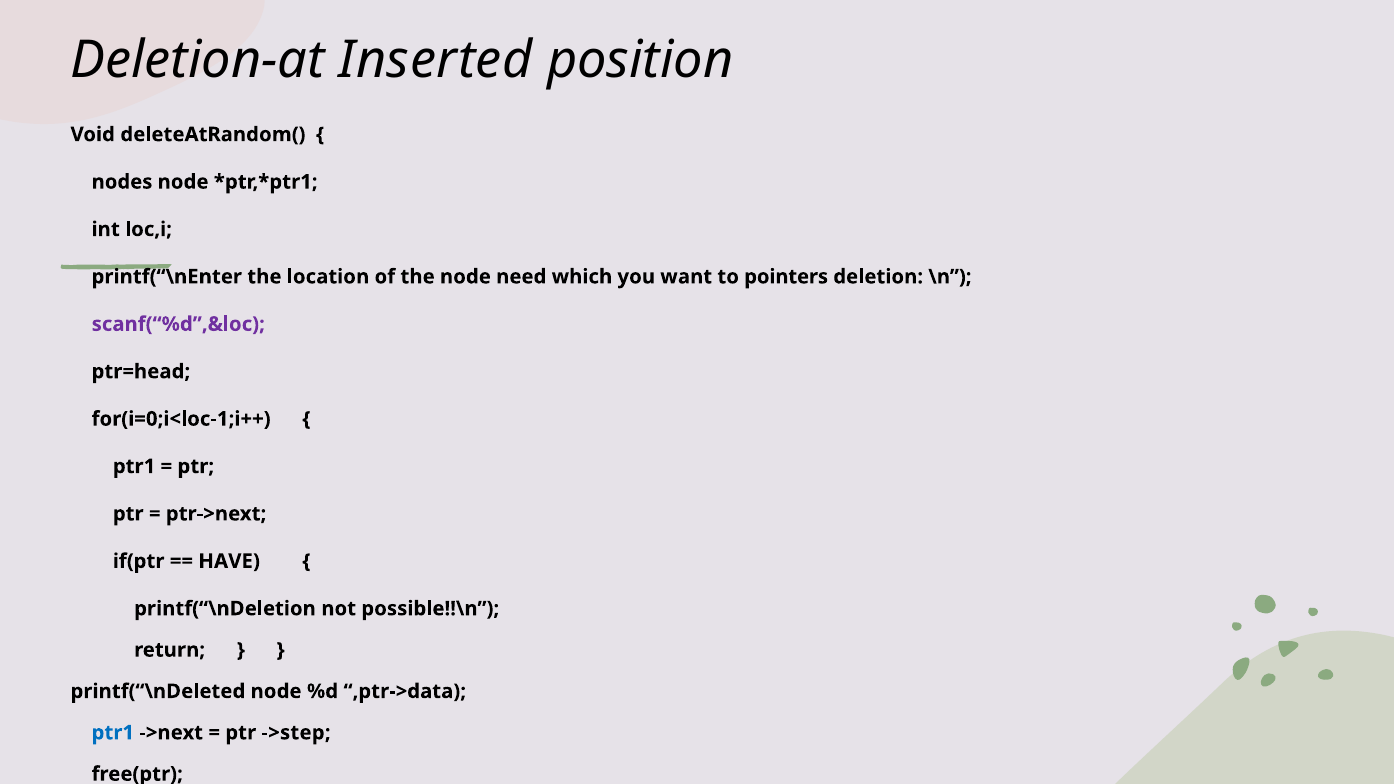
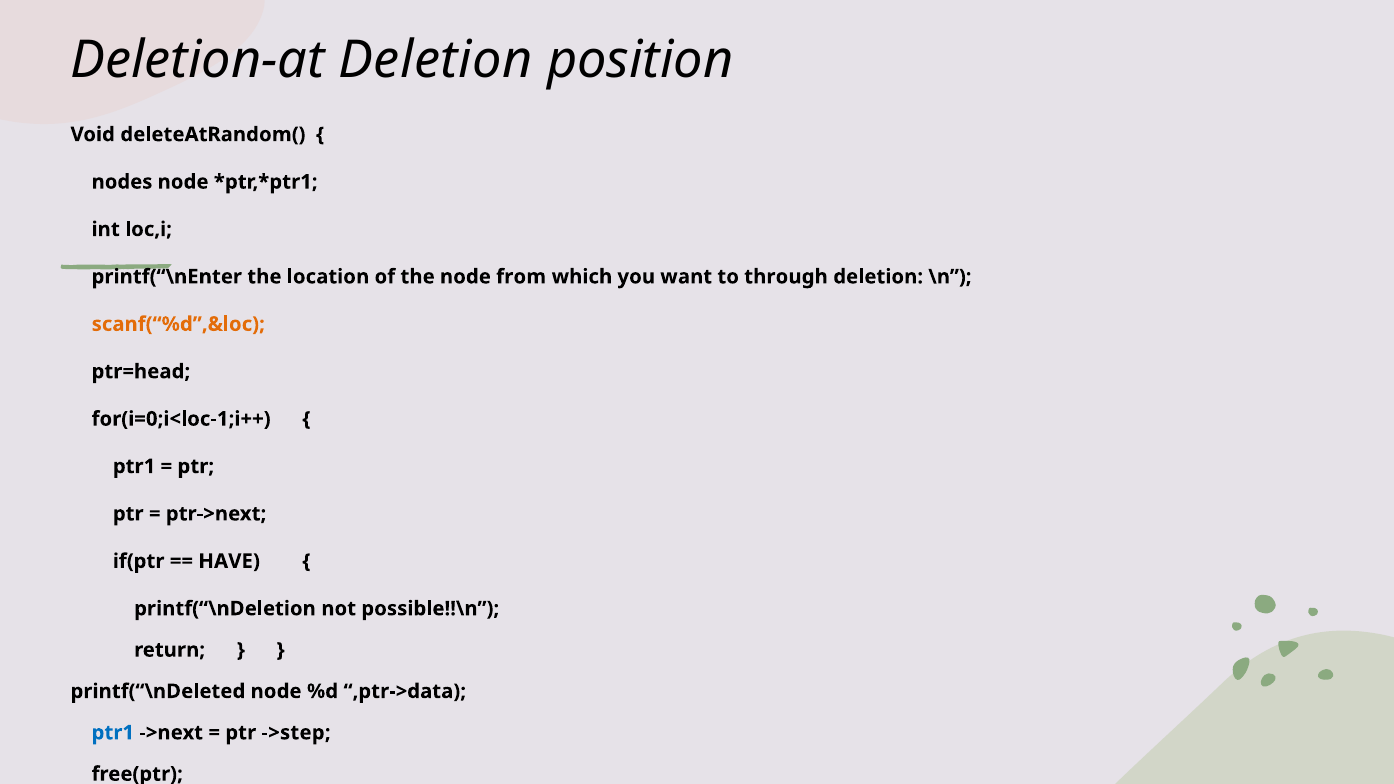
Deletion-at Inserted: Inserted -> Deletion (436, 61)
need: need -> from (521, 277)
pointers: pointers -> through (786, 277)
scanf(“%d”,&loc colour: purple -> orange (178, 324)
